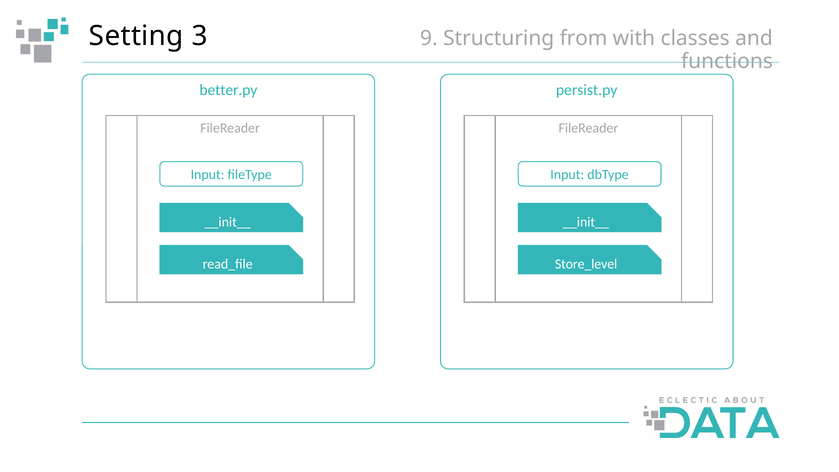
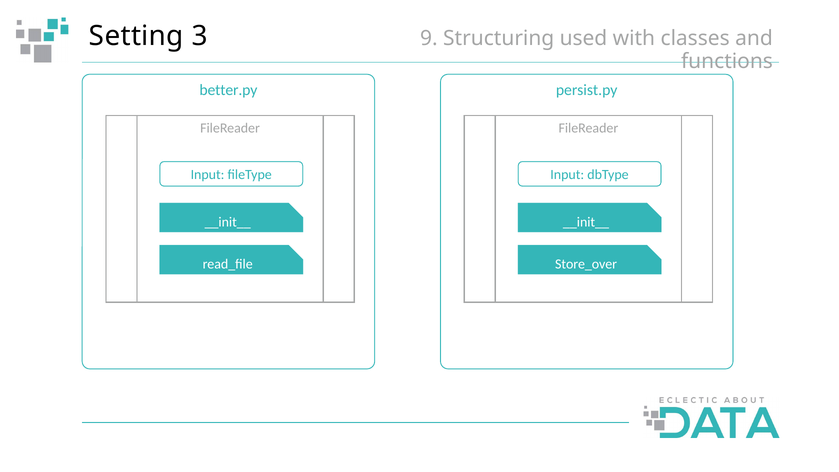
from: from -> used (583, 39)
Store_level: Store_level -> Store_over (586, 264)
